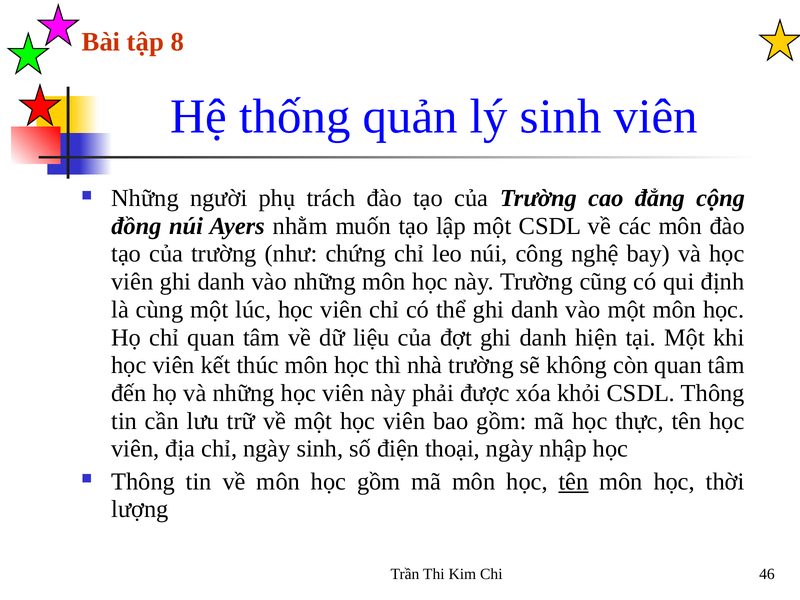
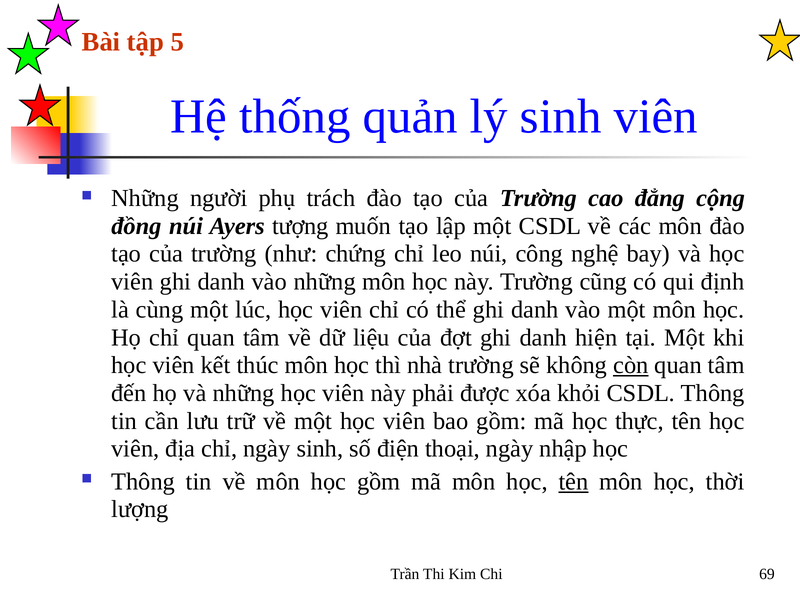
8: 8 -> 5 (177, 42)
nhằm: nhằm -> tượng (300, 226)
còn underline: none -> present (631, 365)
46: 46 -> 69 (767, 574)
